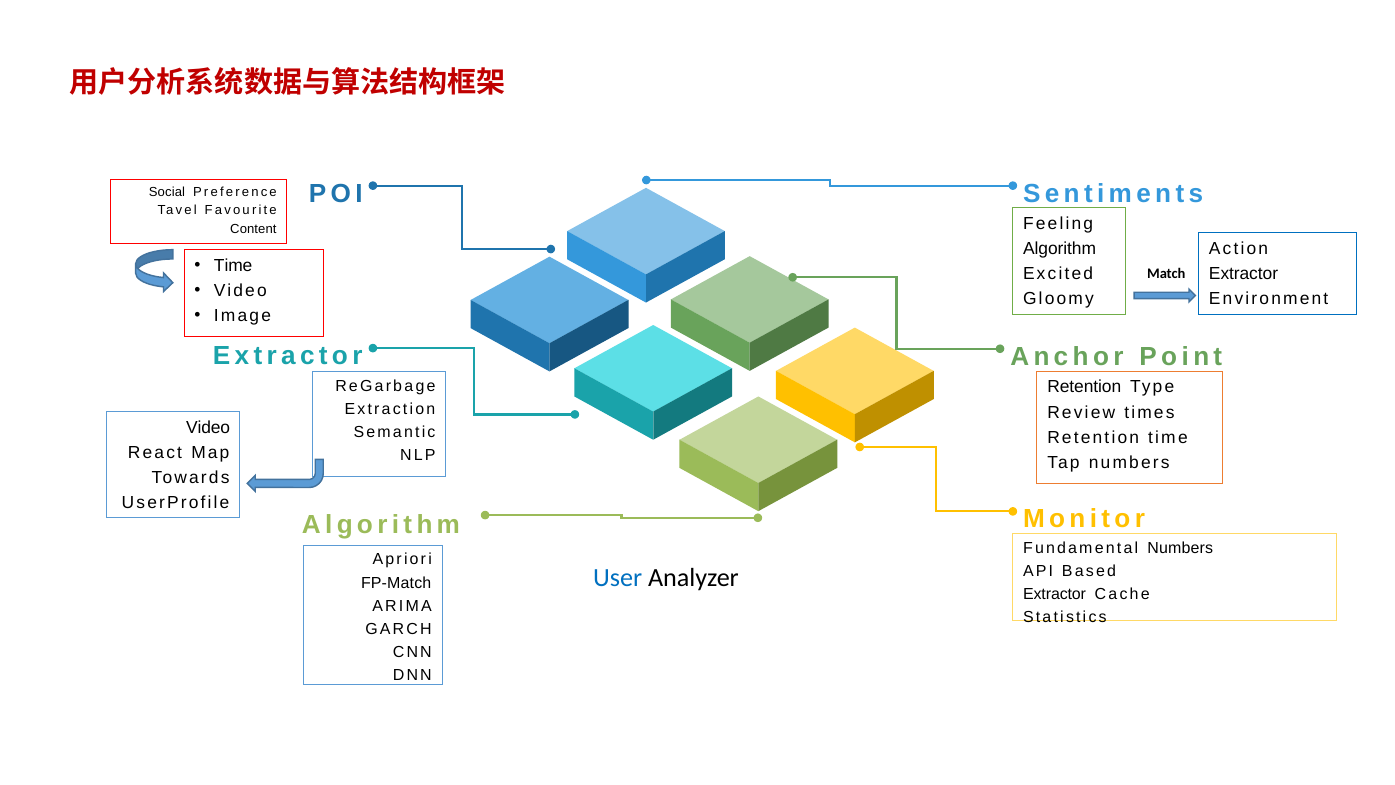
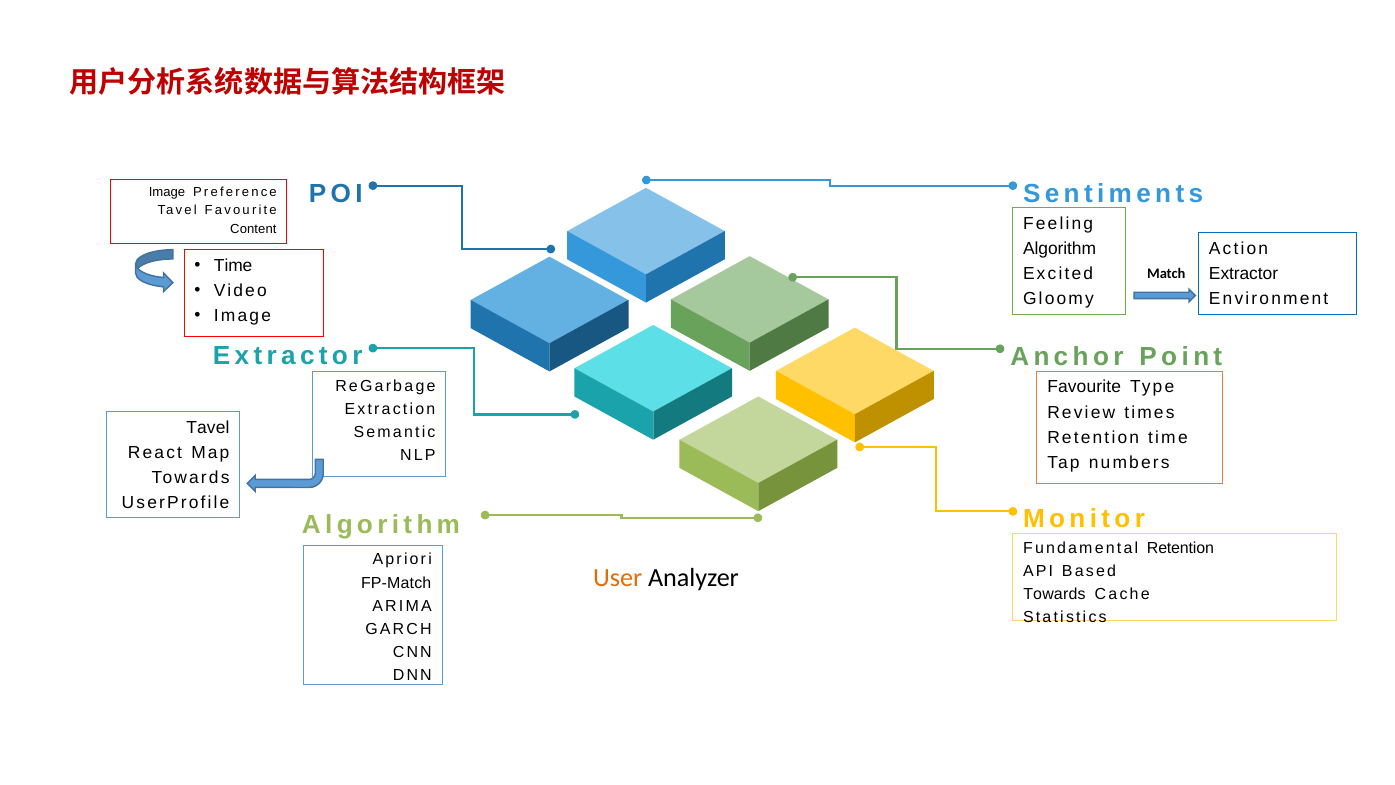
Social: Social -> Image (167, 192)
Retention: Retention -> Favourite (1084, 387)
Video: Video -> Tavel (208, 428)
Fundamental Numbers: Numbers -> Retention (1180, 548)
User colour: blue -> orange (618, 577)
Extractor: Extractor -> Towards (1054, 594)
